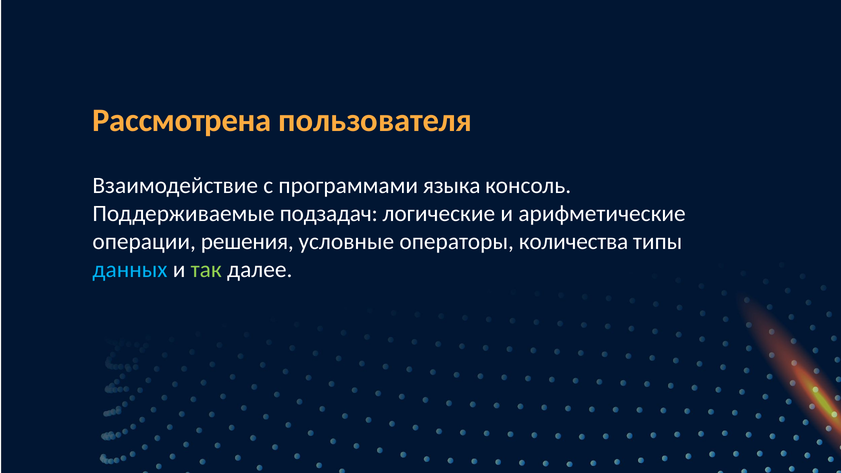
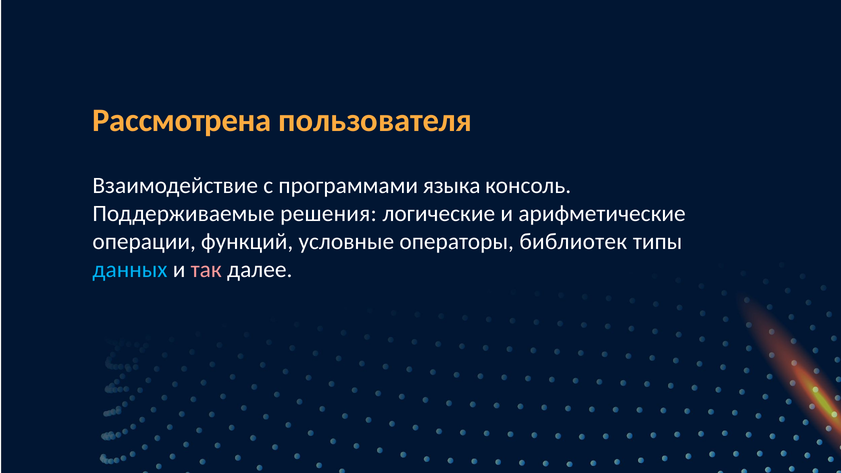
подзадач: подзадач -> решения (328, 213)
решения: решения -> функций (247, 242)
количества: количества -> библиотек (573, 242)
так colour: light green -> pink (206, 270)
